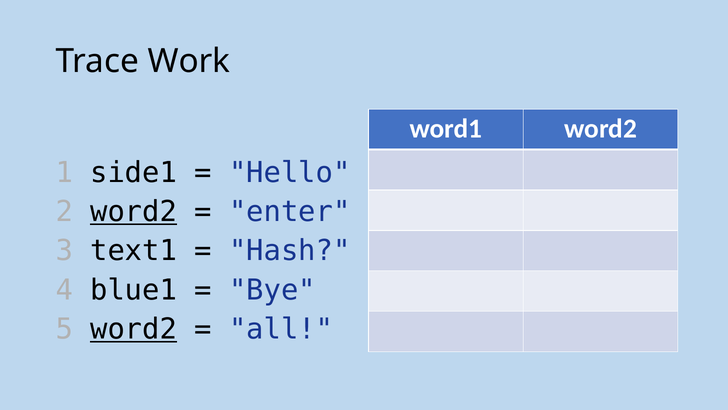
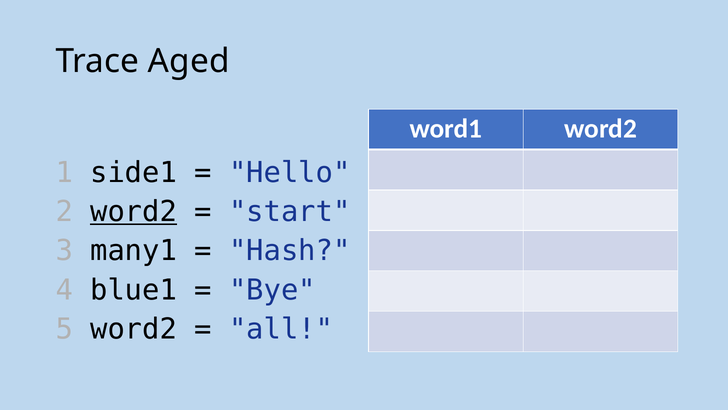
Work: Work -> Aged (189, 61)
enter: enter -> start (290, 211)
text1: text1 -> many1 (134, 251)
word2 underline: present -> none (134, 329)
